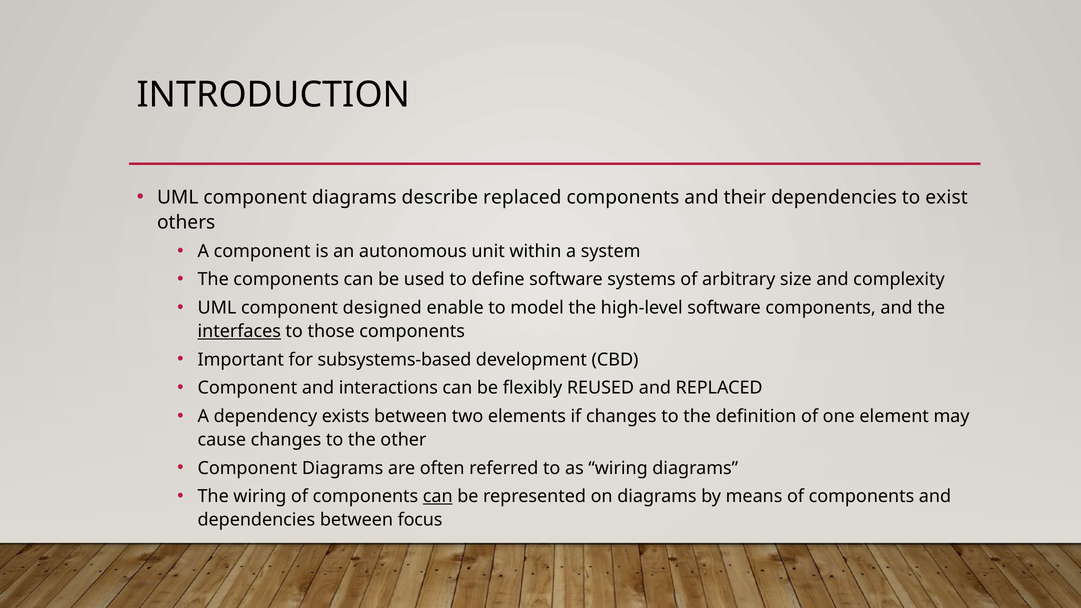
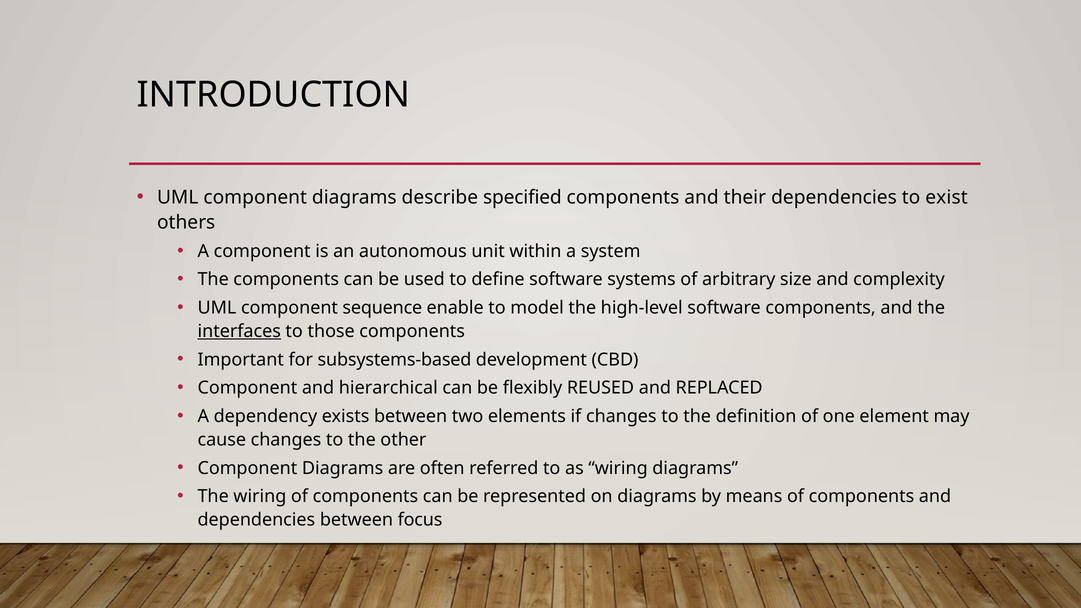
describe replaced: replaced -> specified (522, 197)
designed: designed -> sequence (382, 308)
interactions: interactions -> hierarchical (388, 388)
can underline: present -> none (438, 496)
